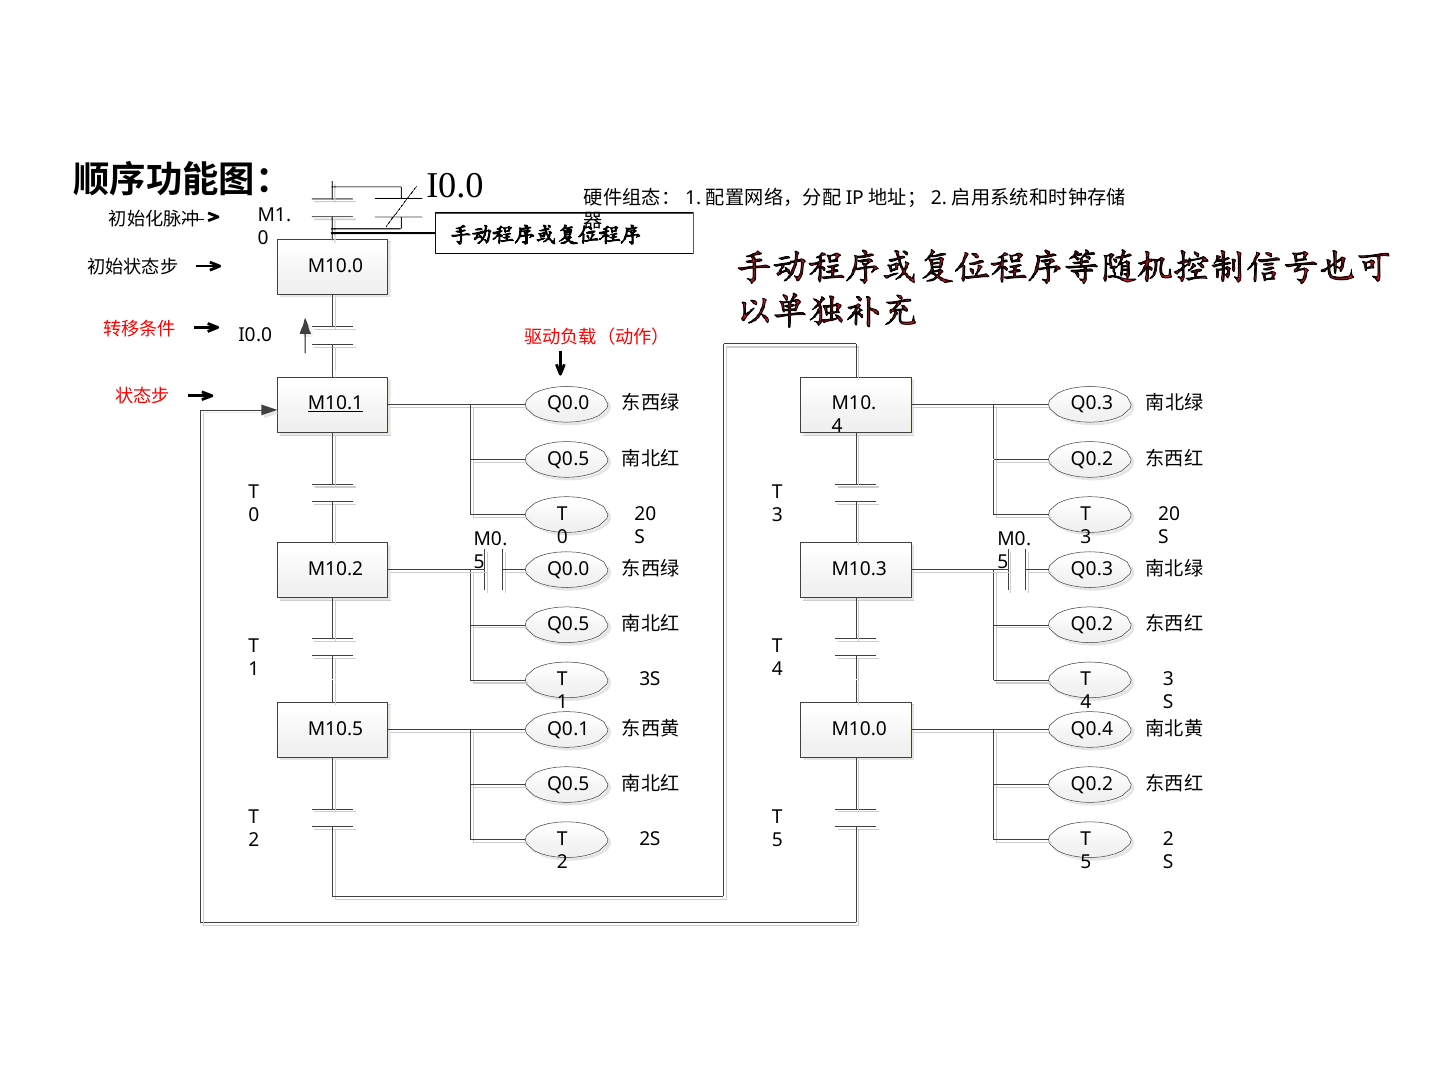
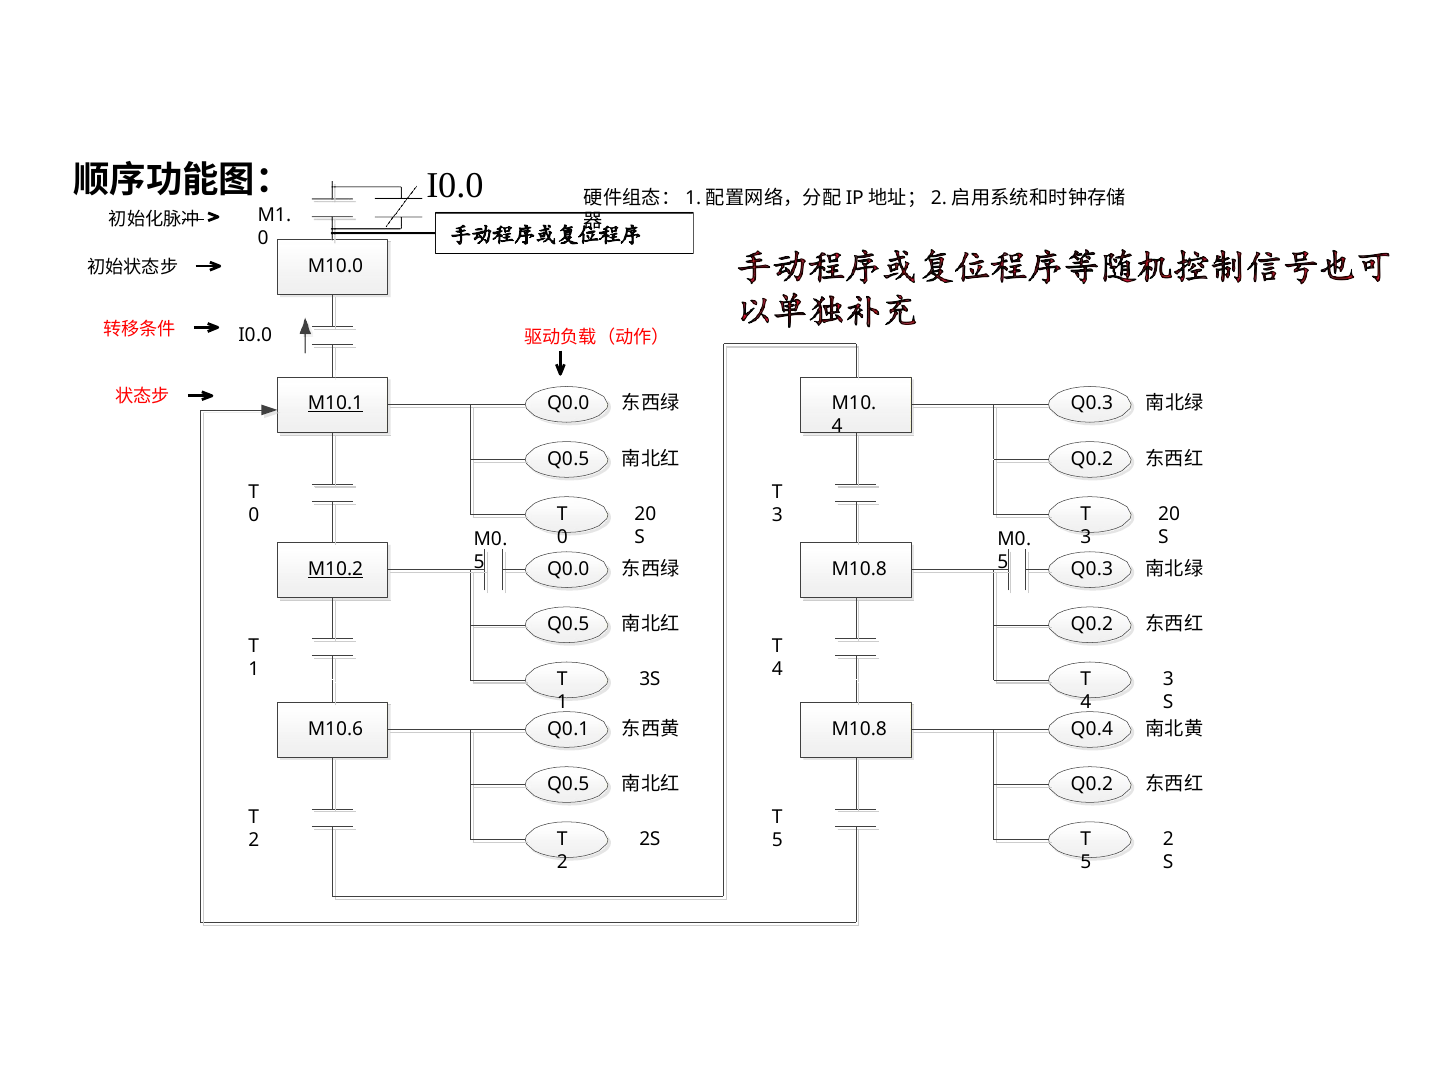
M10.2 underline: none -> present (336, 569)
M10.3: M10.3 -> M10.8 (859, 569)
M10.5: M10.5 -> M10.6 (336, 729)
M10.0: M10.0 -> M10.8 (859, 729)
